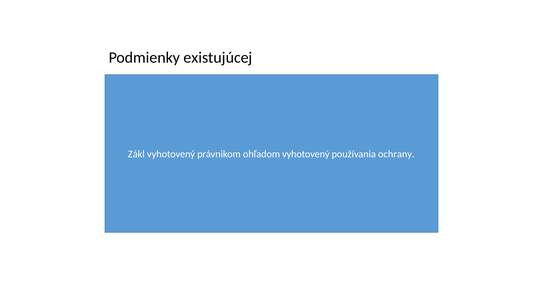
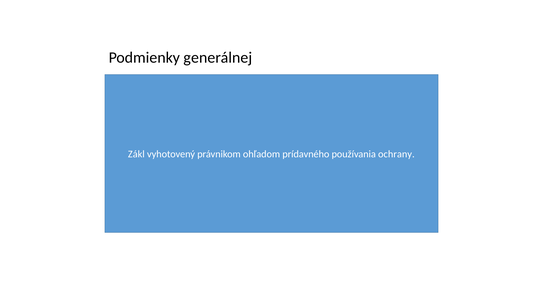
existujúcej: existujúcej -> generálnej (218, 57)
ohľadom vyhotovený: vyhotovený -> prídavného (306, 154)
